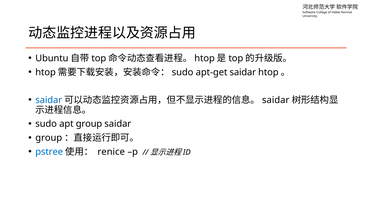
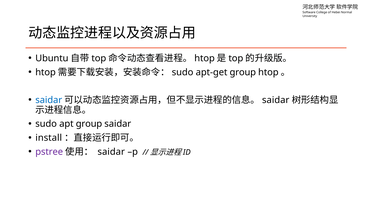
apt-get saidar: saidar -> group (243, 72)
group: group -> install (49, 138)
pstree colour: blue -> purple (49, 152)
renice: renice -> saidar (111, 152)
